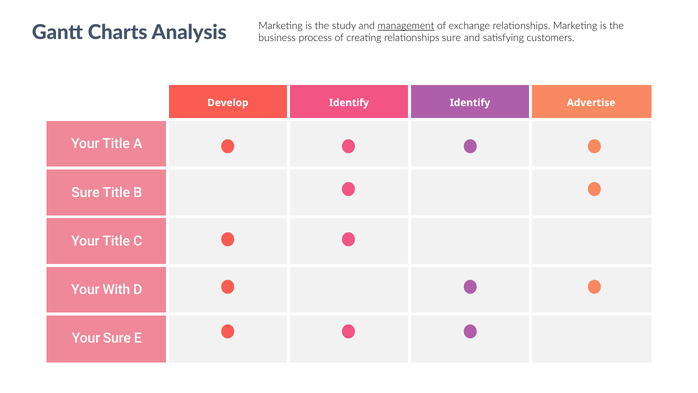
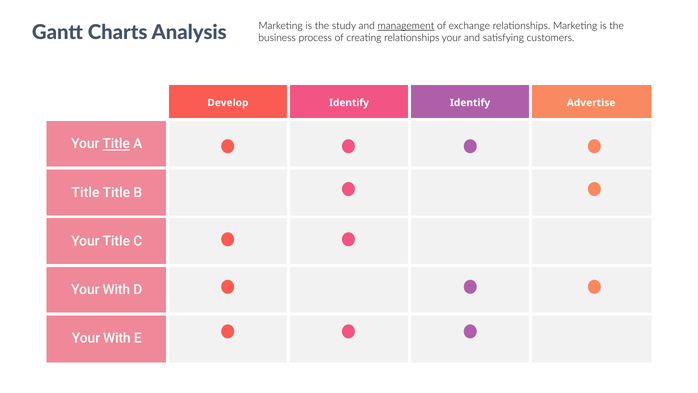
relationships sure: sure -> your (452, 38)
Title underline: none -> present (116, 144)
Sure: Sure -> Title (85, 192)
Sure: Sure -> With (117, 338)
